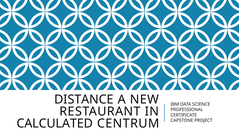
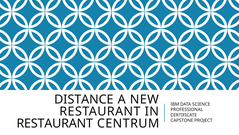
CALCULATED: CALCULATED -> RESTAURANT (55, 123)
